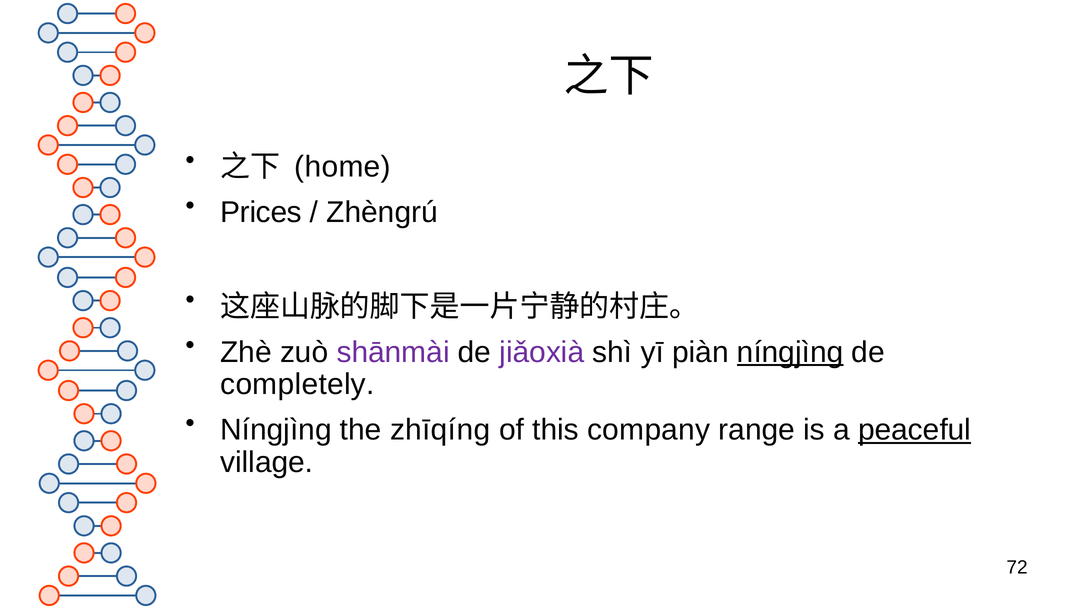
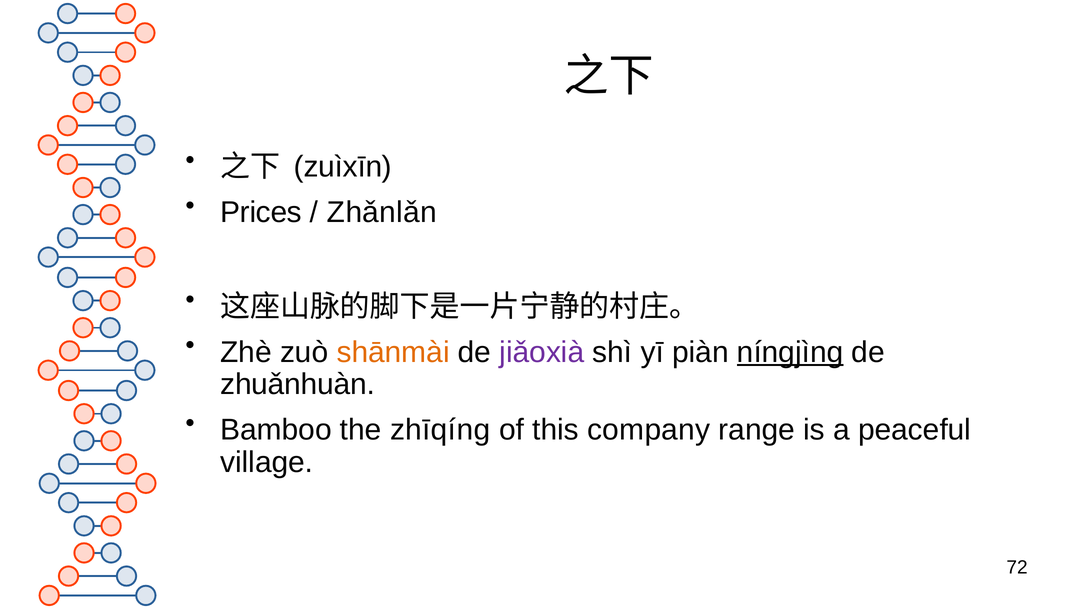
home: home -> zuìxīn (343, 167)
Zhèngrú: Zhèngrú -> Zhǎnlǎn (382, 212)
shānmài colour: purple -> orange (393, 352)
completely: completely -> zhuǎnhuàn (298, 384)
Níngjìng: Níngjìng -> Bamboo (276, 430)
peaceful underline: present -> none (915, 430)
